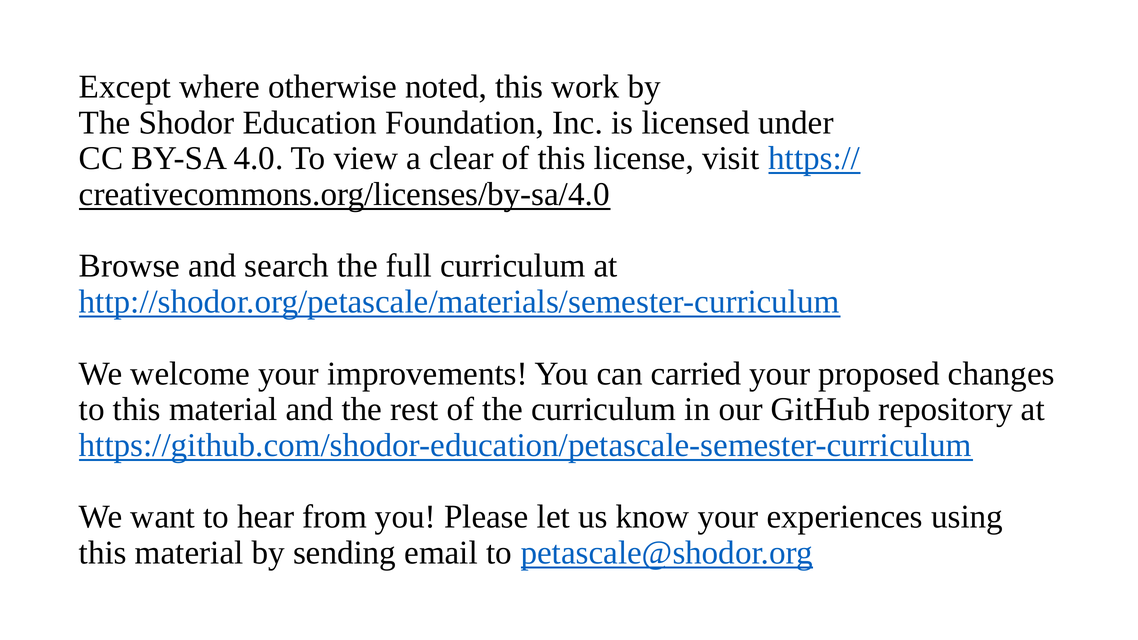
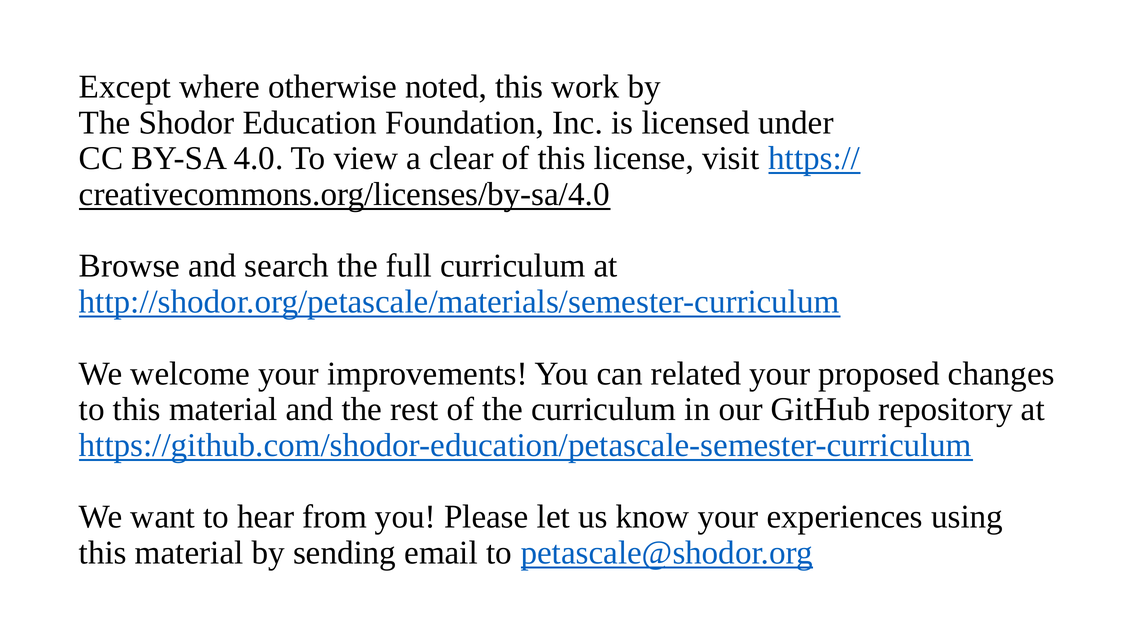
carried: carried -> related (696, 374)
